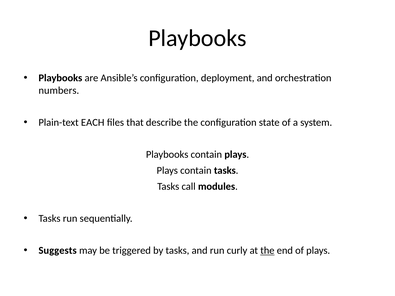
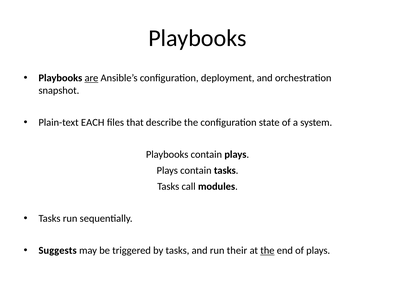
are underline: none -> present (91, 78)
numbers: numbers -> snapshot (59, 91)
curly: curly -> their (237, 251)
